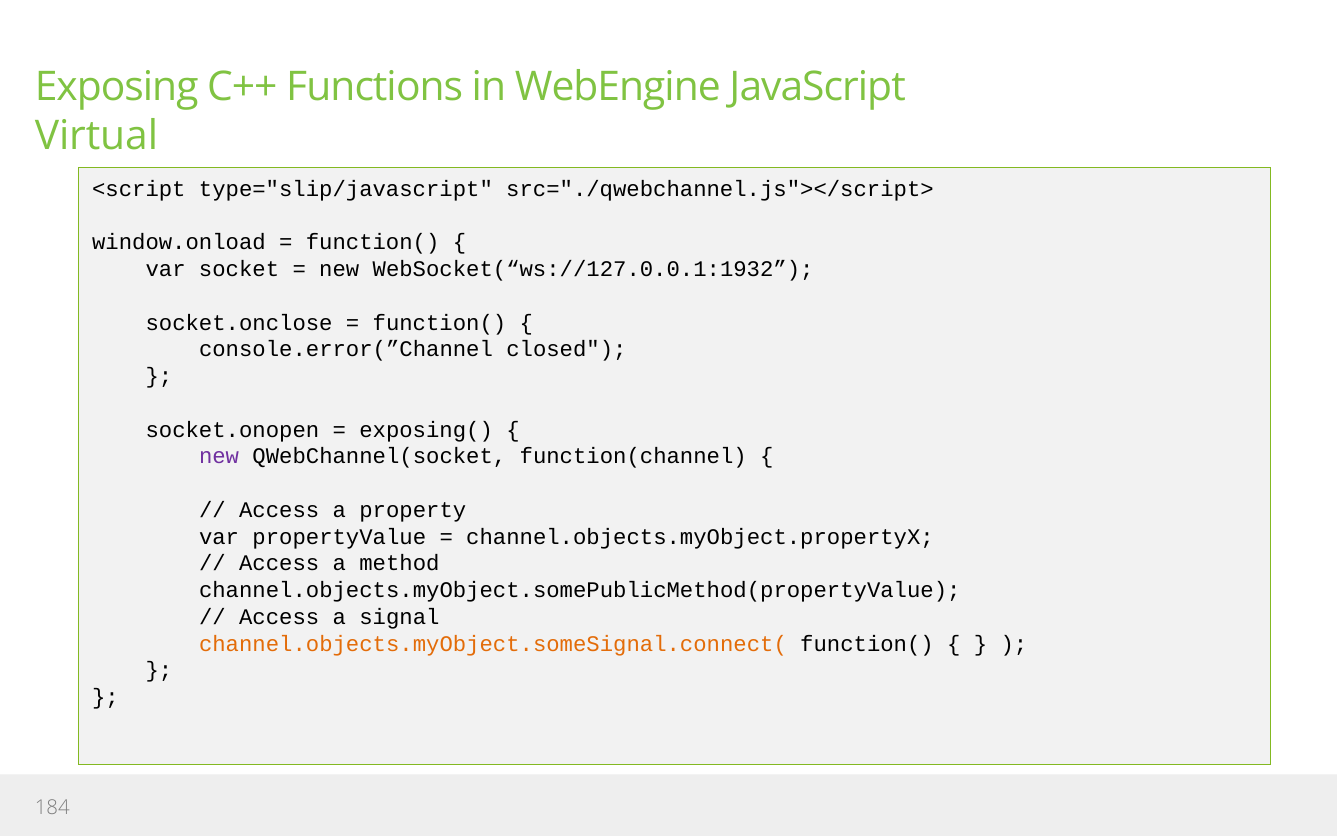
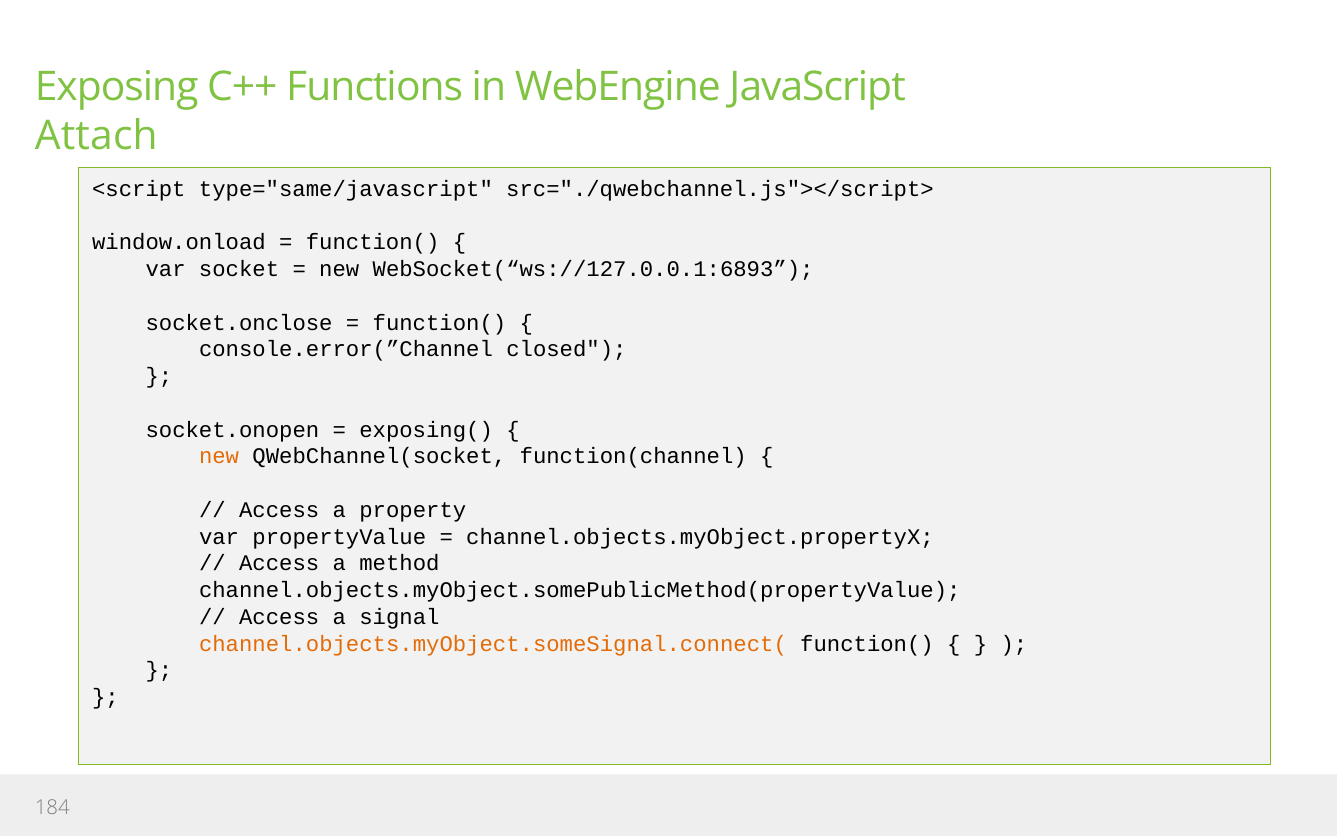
Virtual: Virtual -> Attach (96, 136)
type="slip/javascript: type="slip/javascript -> type="same/javascript (346, 189)
WebSocket(“ws://127.0.0.1:1932: WebSocket(“ws://127.0.0.1:1932 -> WebSocket(“ws://127.0.0.1:6893 (593, 269)
new colour: purple -> orange (219, 456)
